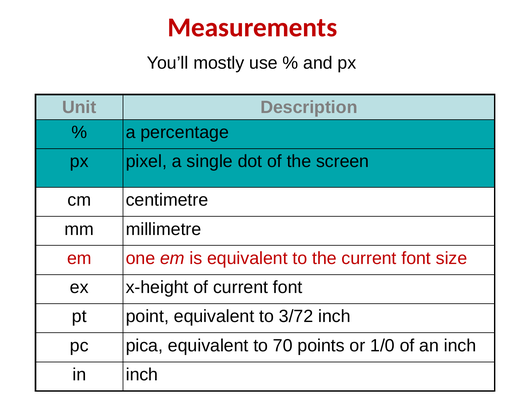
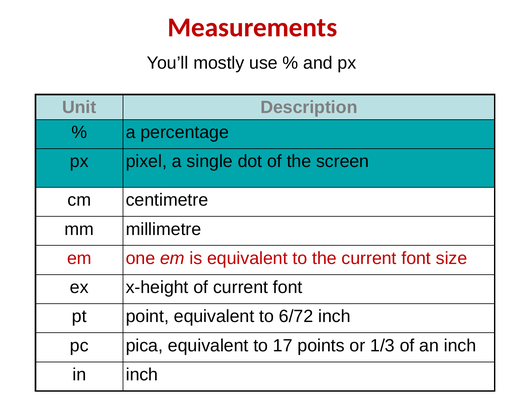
3/72: 3/72 -> 6/72 (296, 316)
70: 70 -> 17 (283, 345)
1/0: 1/0 -> 1/3 (382, 345)
